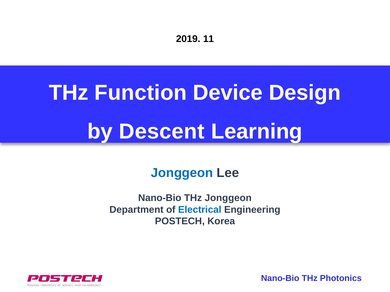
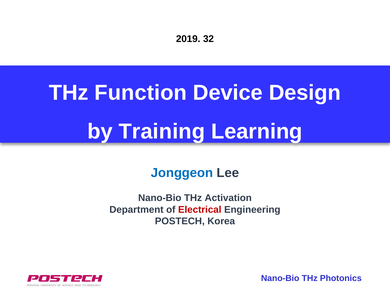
11: 11 -> 32 (208, 39)
Descent: Descent -> Training (162, 132)
THz Jonggeon: Jonggeon -> Activation (228, 198)
Electrical colour: blue -> red (200, 210)
